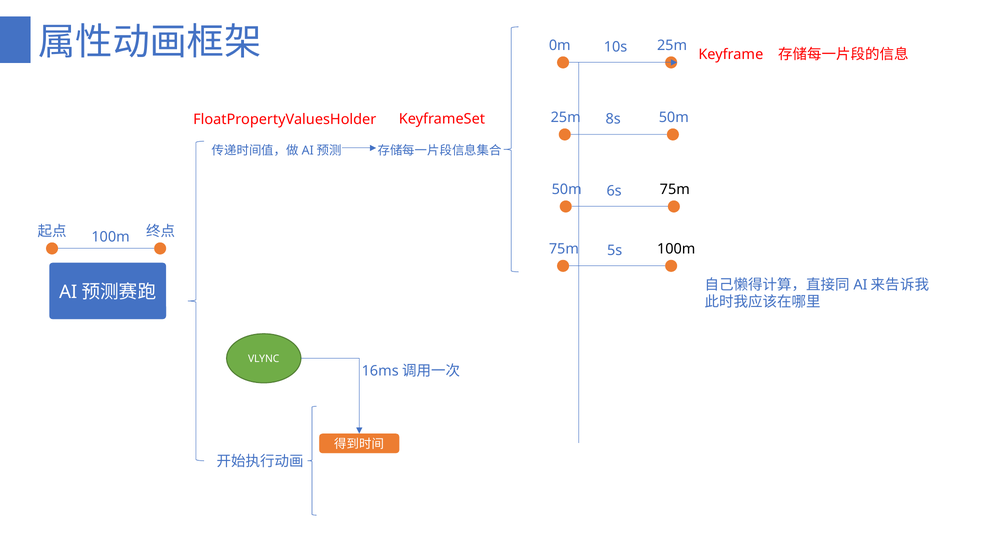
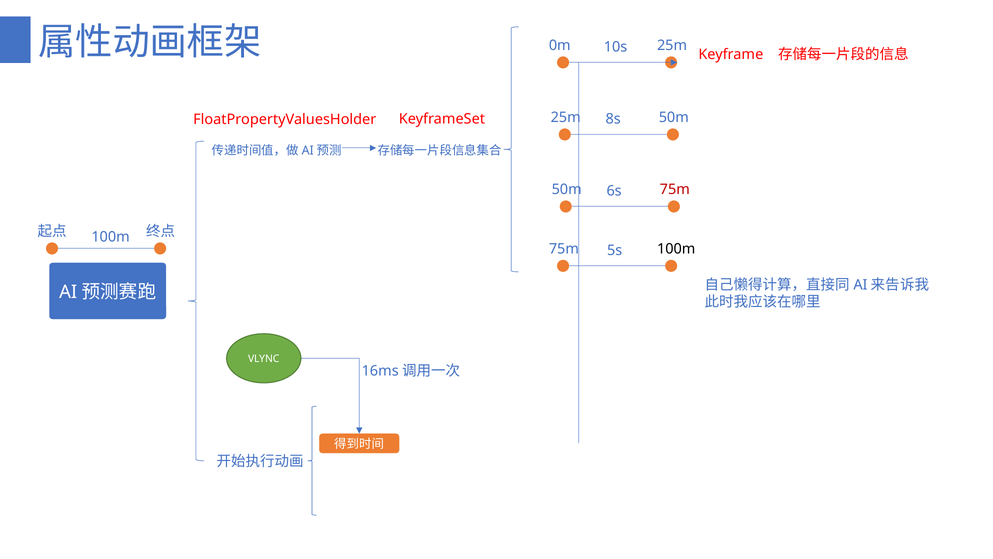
75m colour: black -> red (675, 189)
